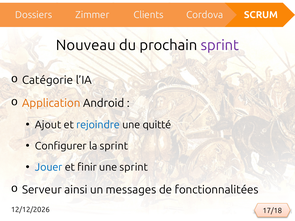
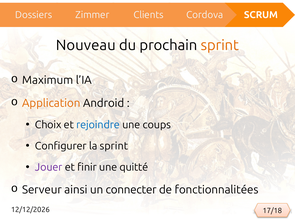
sprint colour: purple -> orange (220, 45)
Catégorie: Catégorie -> Maximum (48, 80)
Ajout: Ajout -> Choix (48, 125)
quitté: quitté -> coups (157, 125)
Jouer colour: blue -> purple (49, 167)
une sprint: sprint -> quitté (134, 167)
messages: messages -> connecter (131, 190)
